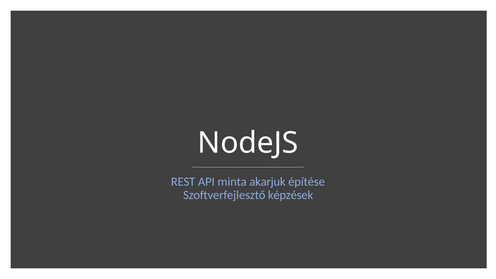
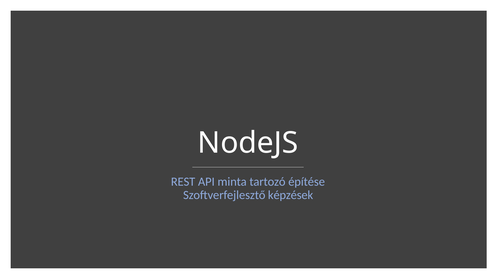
akarjuk: akarjuk -> tartozó (267, 182)
